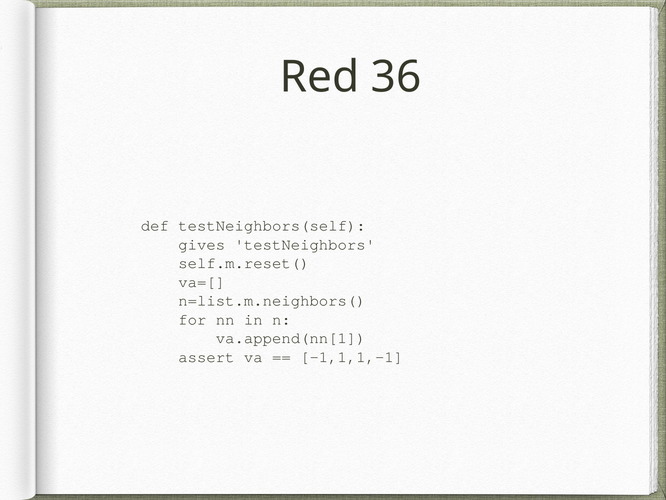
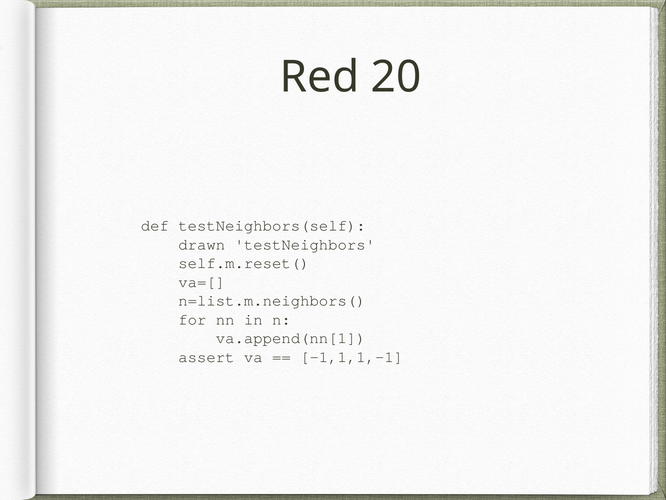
36: 36 -> 20 (396, 77)
gives: gives -> drawn (202, 244)
